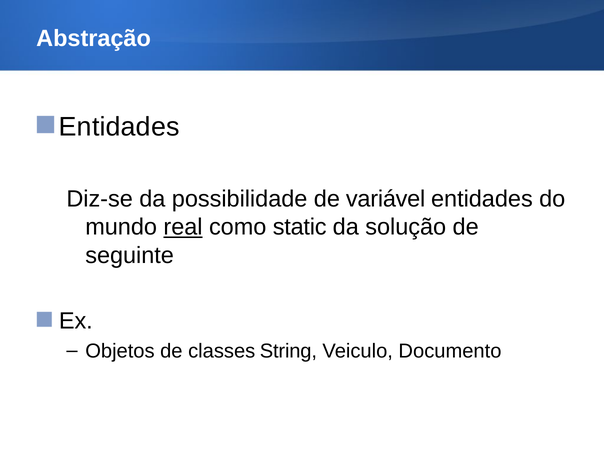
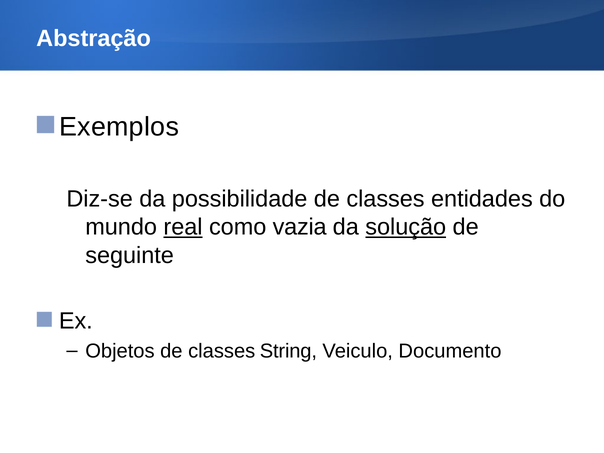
Entidades: Entidades -> Exemplos (119, 127)
possibilidade de variável: variável -> classes (386, 199)
static: static -> vazia (300, 227)
solução underline: none -> present (406, 227)
